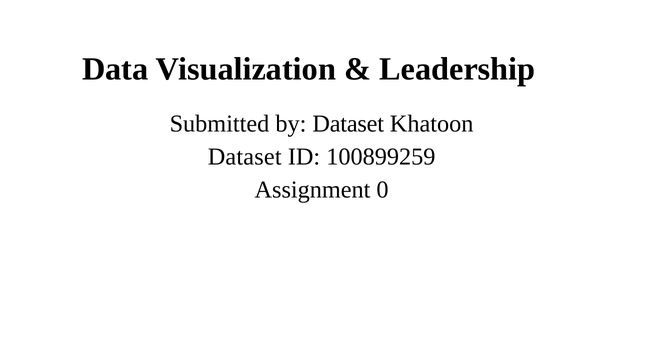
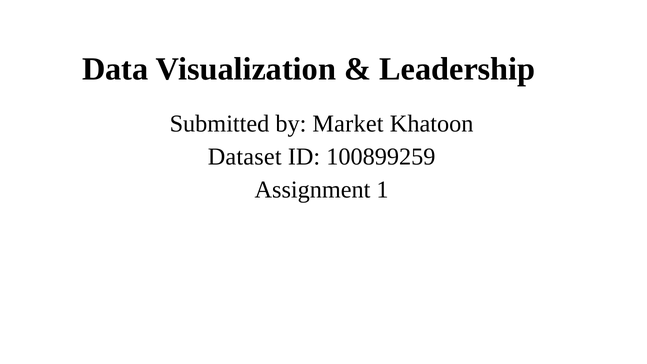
by Dataset: Dataset -> Market (348, 124)
0: 0 -> 1 (383, 190)
